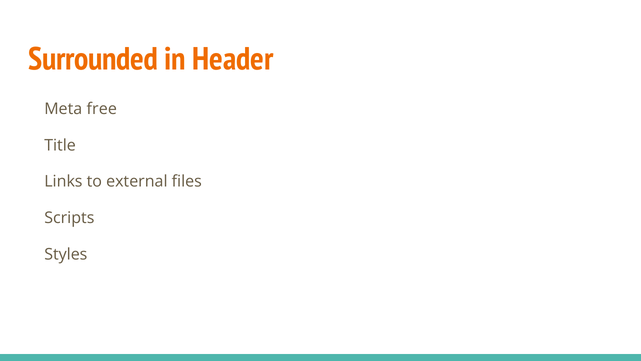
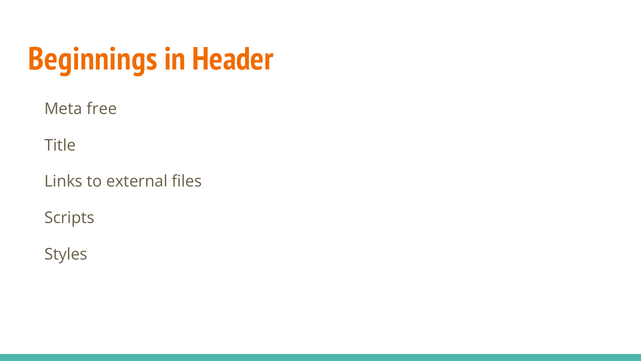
Surrounded: Surrounded -> Beginnings (93, 59)
